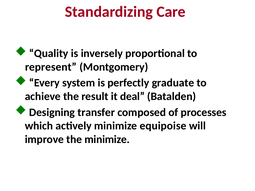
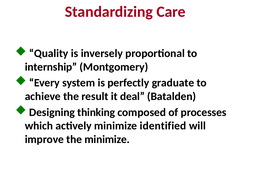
represent: represent -> internship (51, 67)
transfer: transfer -> thinking (96, 112)
equipoise: equipoise -> identified (163, 126)
